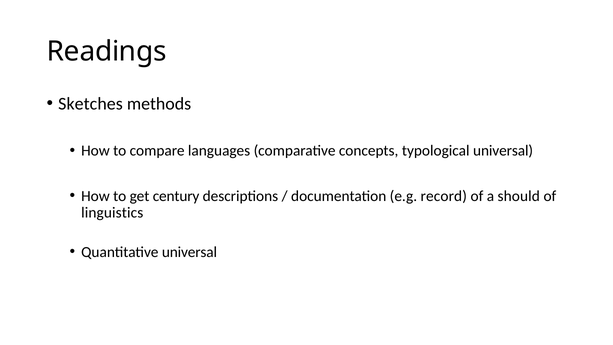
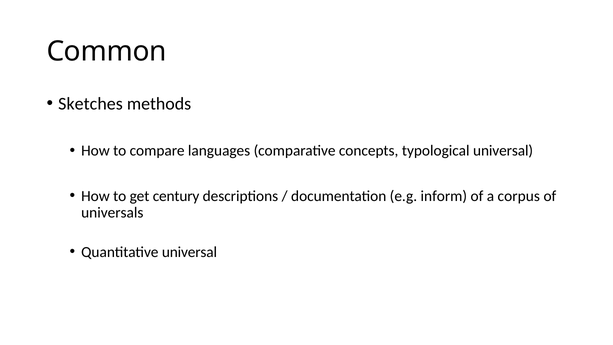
Readings: Readings -> Common (107, 51)
record: record -> inform (444, 196)
should: should -> corpus (519, 196)
linguistics: linguistics -> universals (112, 212)
